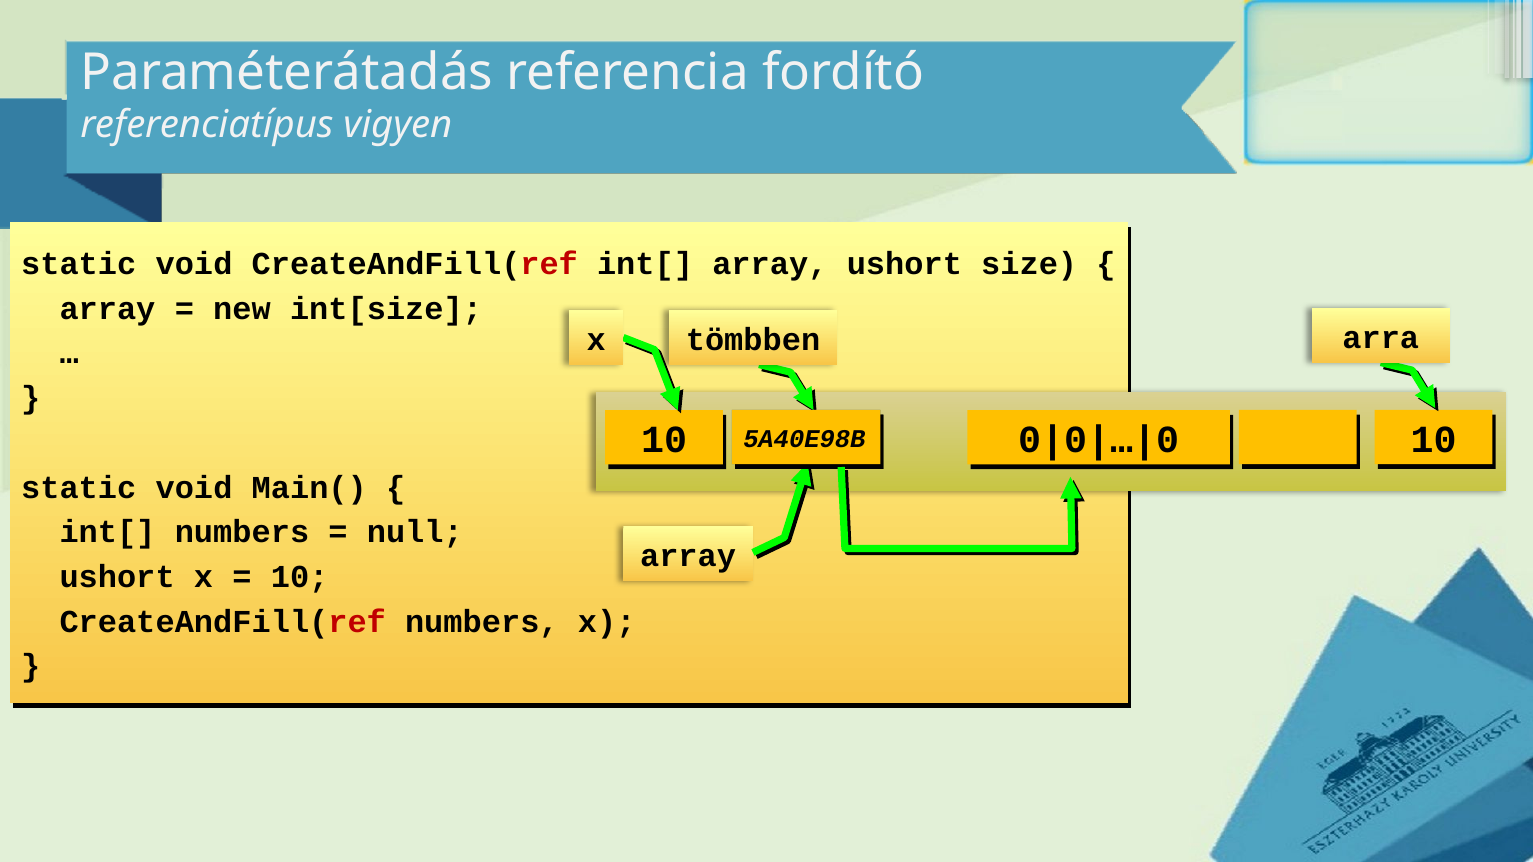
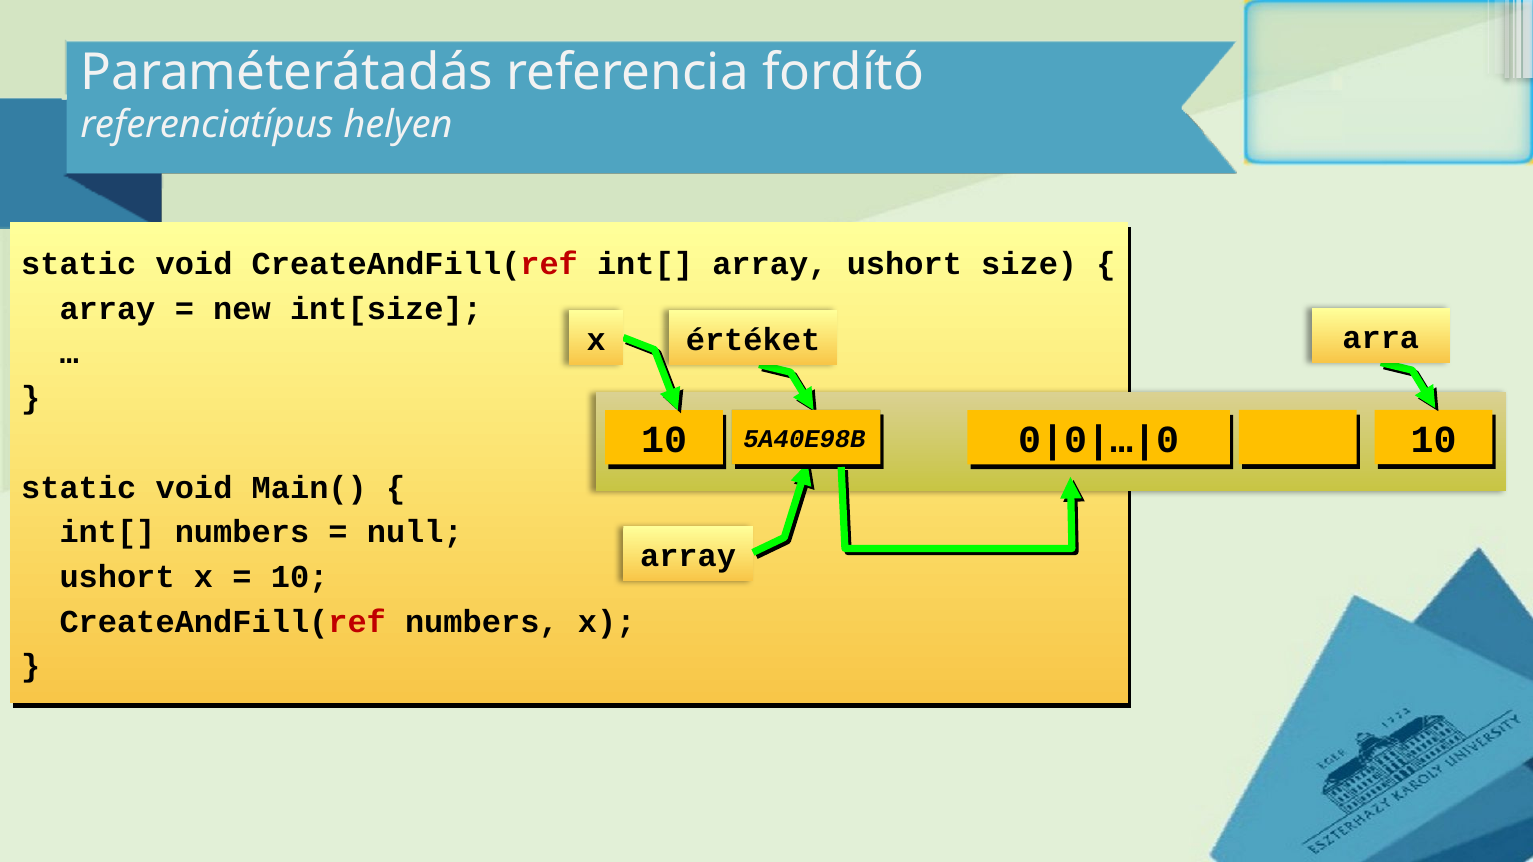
vigyen: vigyen -> helyen (398, 125)
tömbben: tömbben -> értéket (753, 340)
